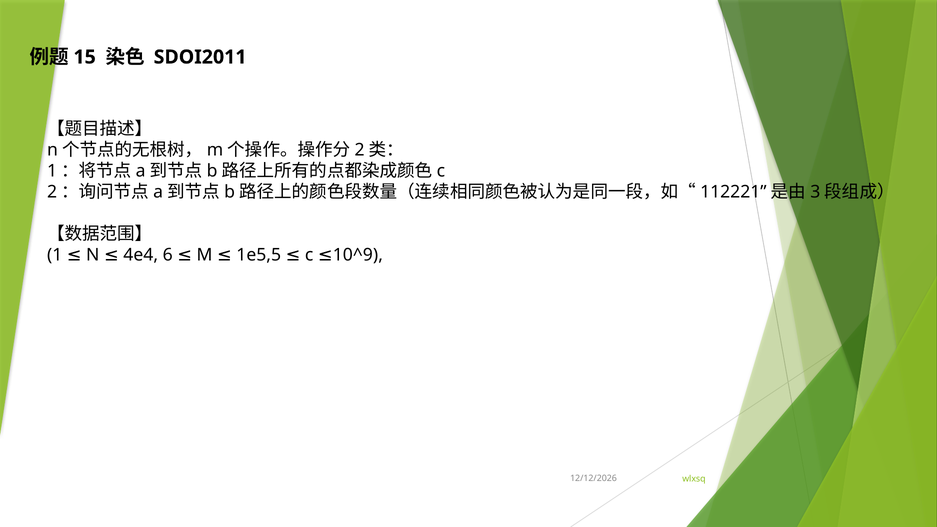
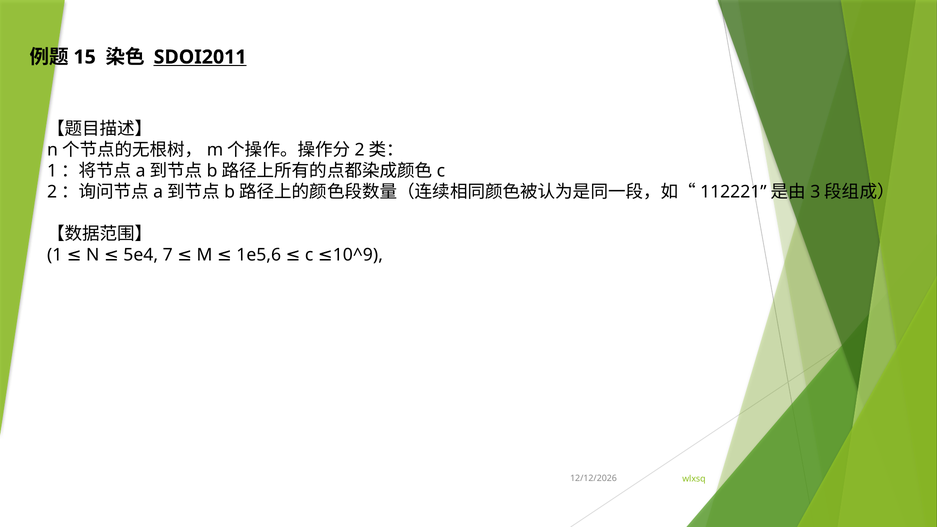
SDOI2011 underline: none -> present (200, 57)
6: 6 -> 7 (168, 255)
1e5,5: 1e5,5 -> 1e5,6 (259, 255)
4: 4 -> 5 (128, 255)
